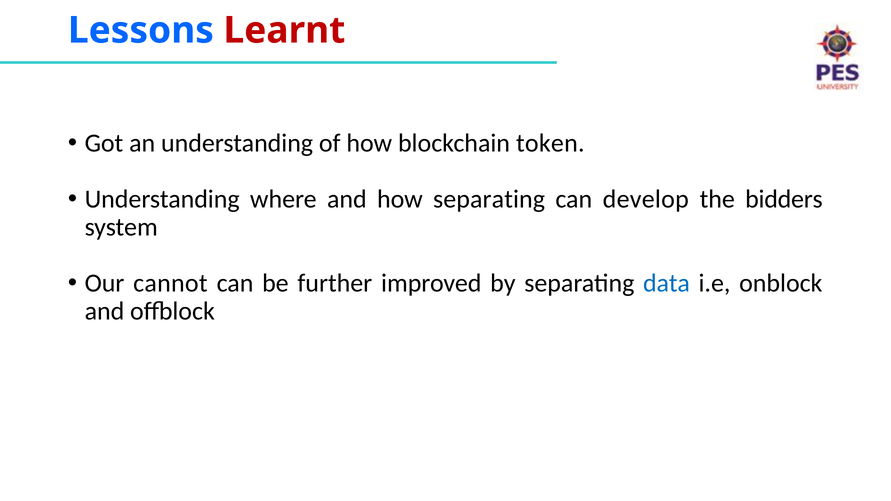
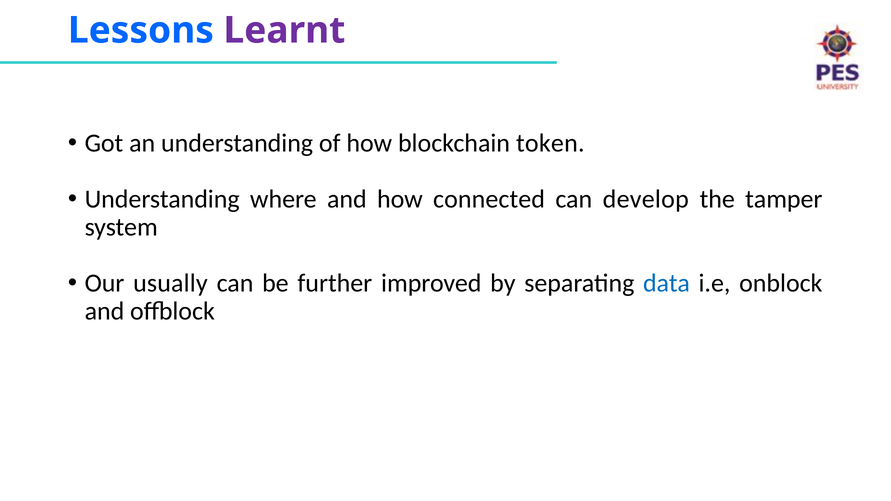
Learnt colour: red -> purple (284, 30)
how separating: separating -> connected (489, 199)
bidders: bidders -> tamper (784, 199)
cannot: cannot -> usually (170, 283)
